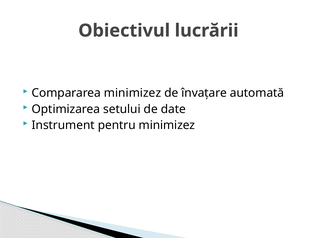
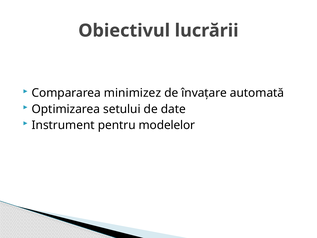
pentru minimizez: minimizez -> modelelor (167, 125)
